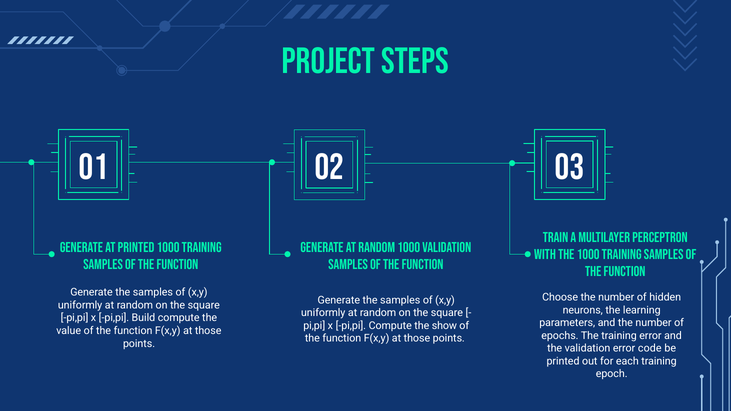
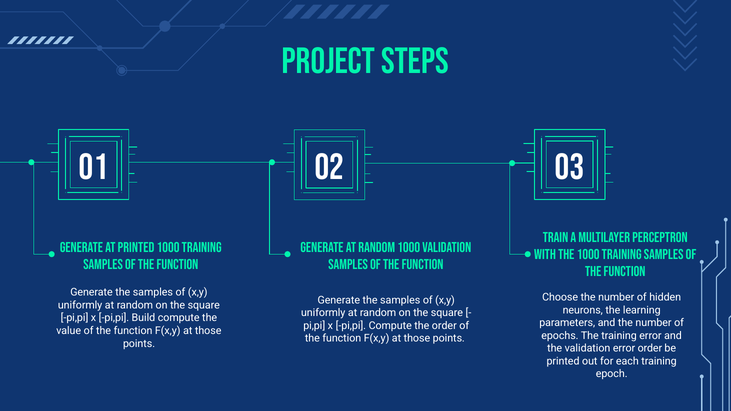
the show: show -> order (444, 326)
error code: code -> order (650, 349)
